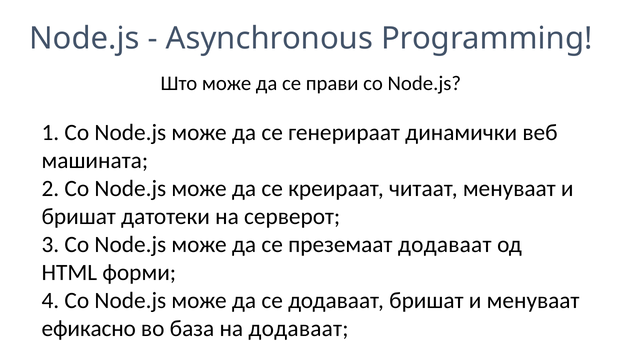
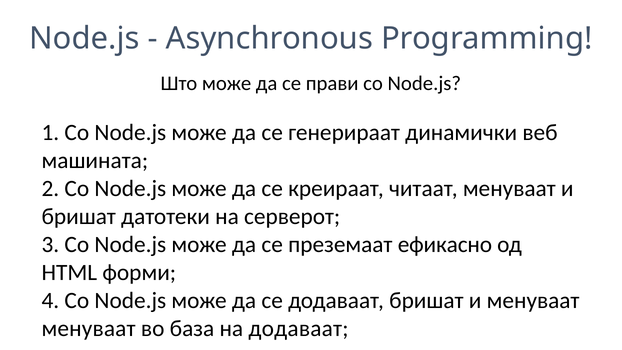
преземаат додаваат: додаваат -> ефикасно (445, 244)
ефикасно: ефикасно -> менуваат (89, 328)
